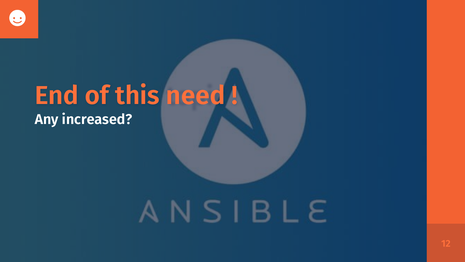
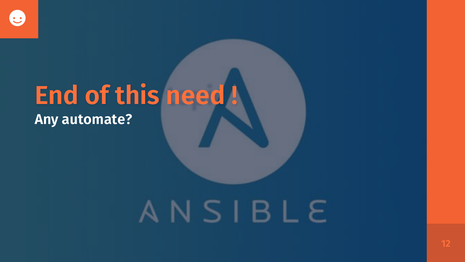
increased: increased -> automate (97, 119)
